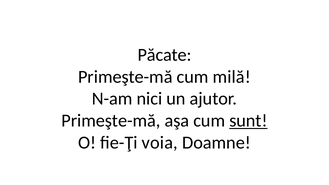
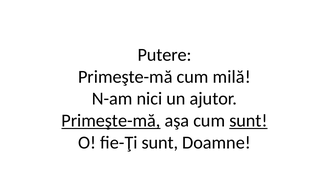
Păcate: Păcate -> Putere (165, 55)
Primeşte-mă underline: none -> present (111, 121)
fie-Ţi voia: voia -> sunt (160, 143)
